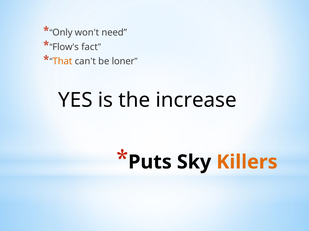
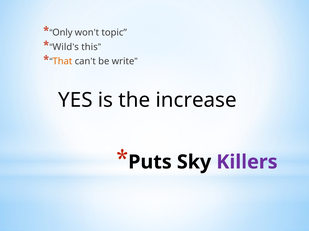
need: need -> topic (114, 33)
Flow: Flow -> Wild (62, 47)
fact: fact -> this (90, 47)
loner: loner -> write (123, 62)
Killers colour: orange -> purple (247, 163)
